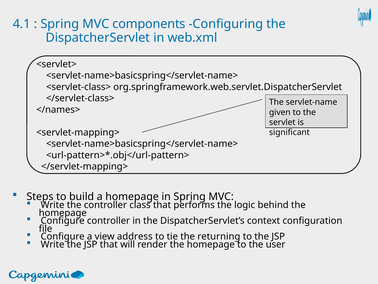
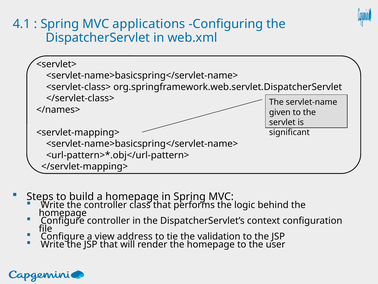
components: components -> applications (149, 24)
returning: returning -> validation (219, 236)
